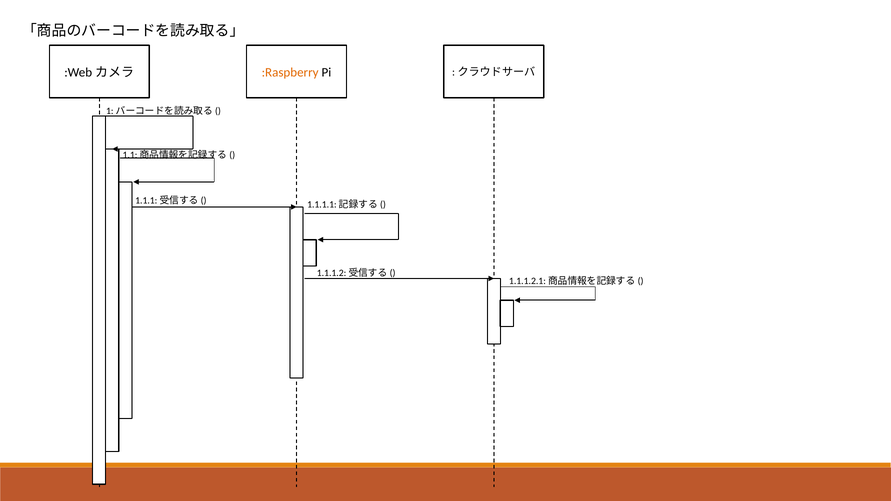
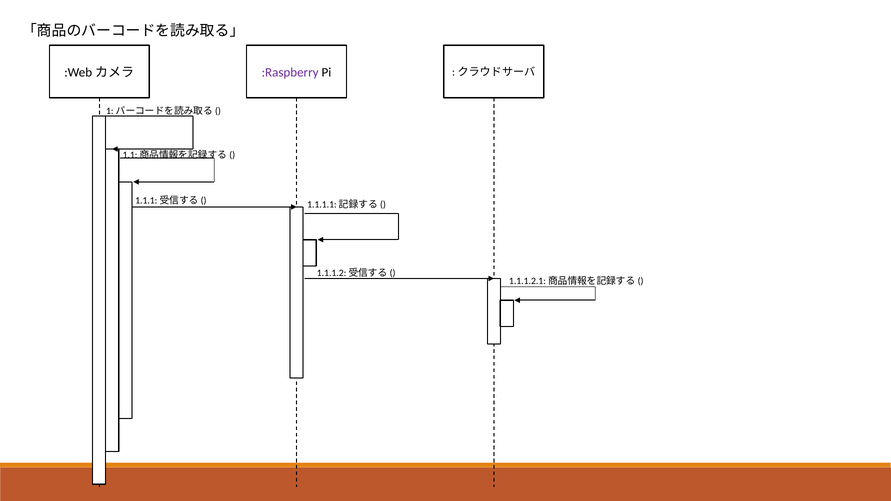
:Raspberry colour: orange -> purple (290, 72)
